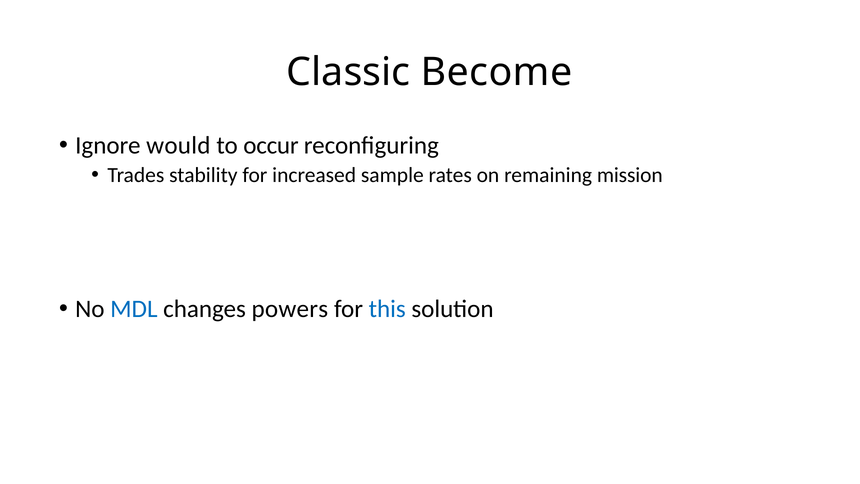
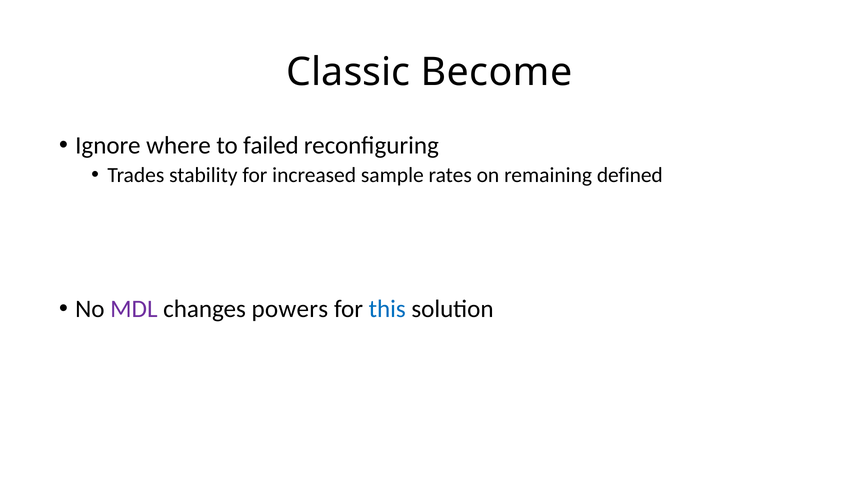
would: would -> where (178, 145)
occur: occur -> failed (271, 145)
mission: mission -> defined (630, 175)
MDL colour: blue -> purple (134, 309)
